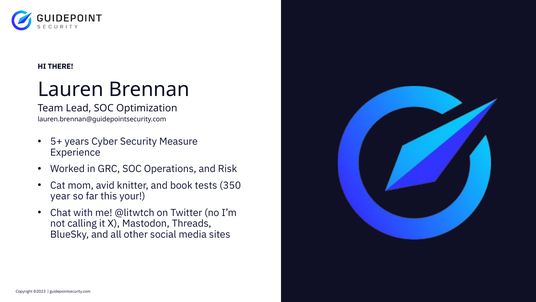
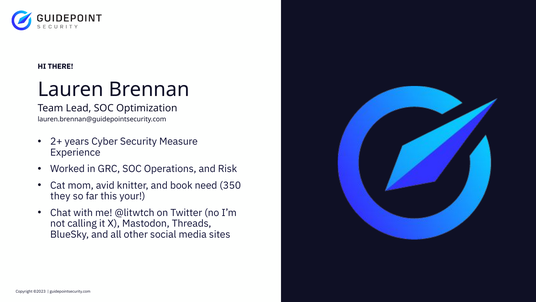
5+: 5+ -> 2+ (56, 141)
tests: tests -> need (206, 185)
year: year -> they (60, 196)
